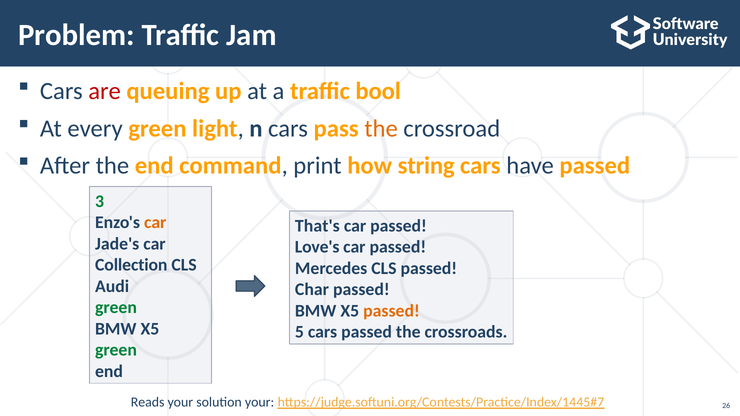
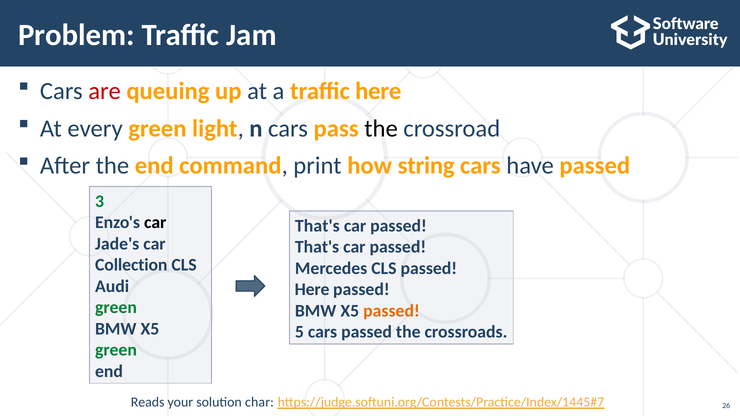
traffic bool: bool -> here (378, 91)
the colour: orange -> black (381, 129)
car colour: orange -> black (155, 223)
Love's: Love's -> That's (317, 247)
Char: Char -> Here (312, 290)
solution your: your -> char (260, 403)
